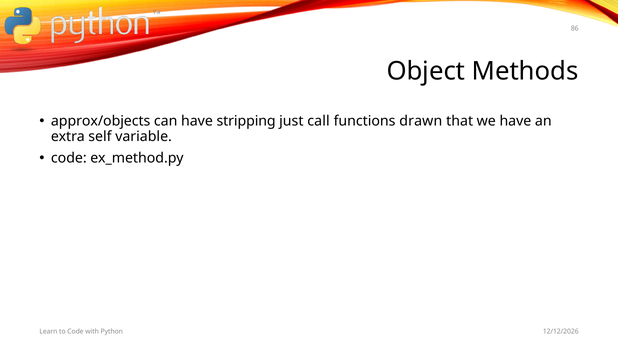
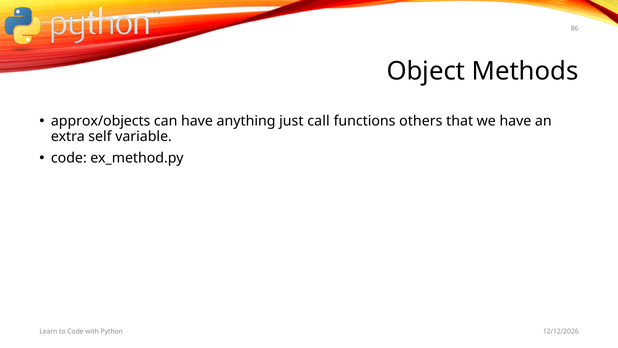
stripping: stripping -> anything (246, 121)
drawn: drawn -> others (421, 121)
